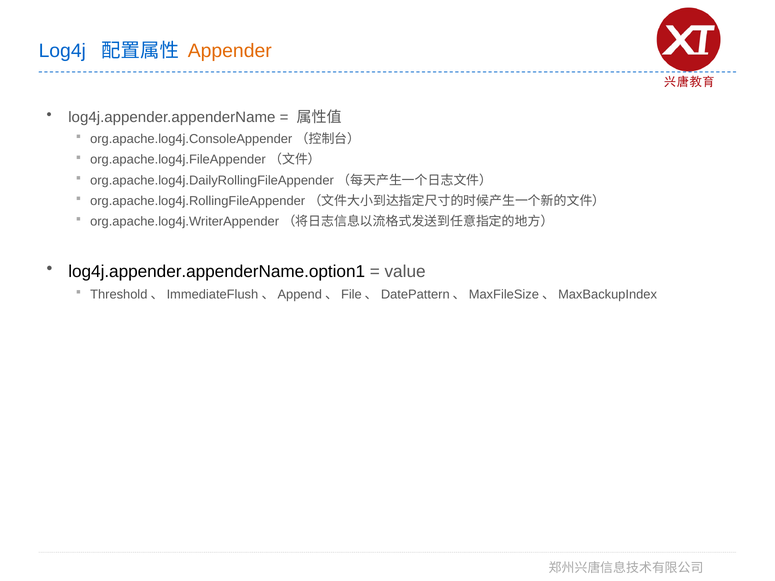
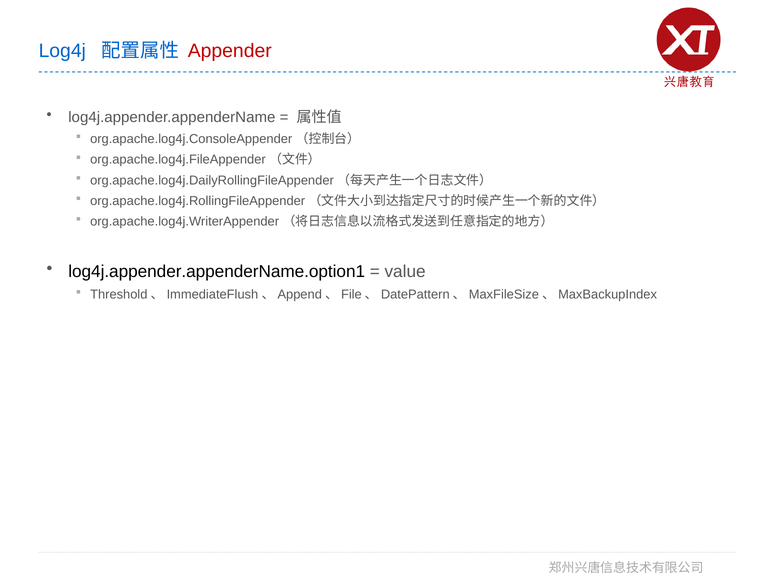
Appender colour: orange -> red (230, 51)
